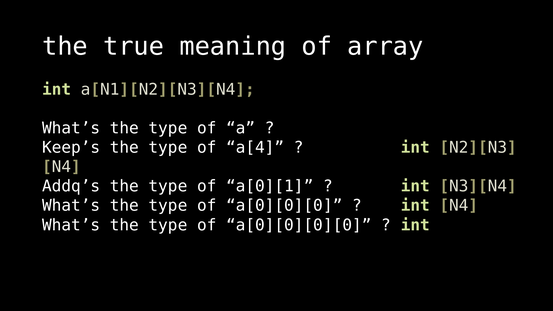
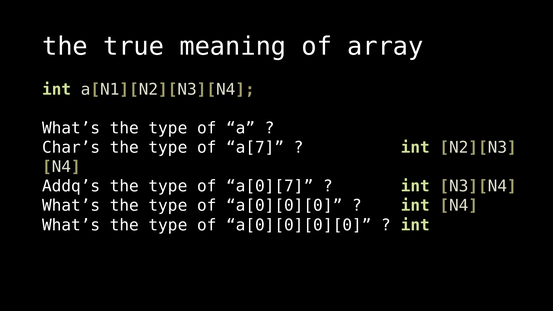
Keep’s: Keep’s -> Char’s (71, 148)
a[4: a[4 -> a[7 (255, 148)
a[0][1: a[0][1 -> a[0][7 (270, 186)
